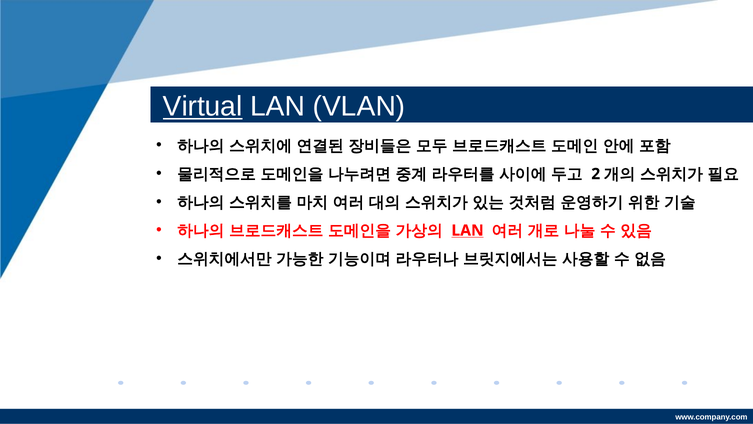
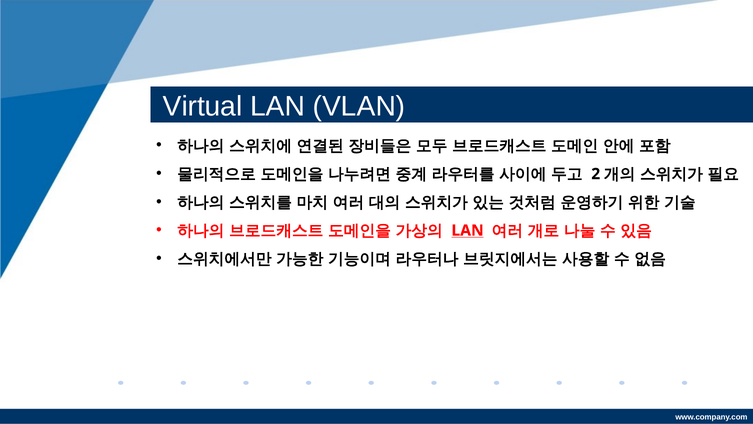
Virtual underline: present -> none (203, 106)
